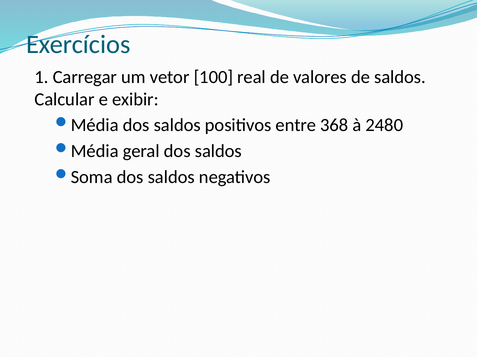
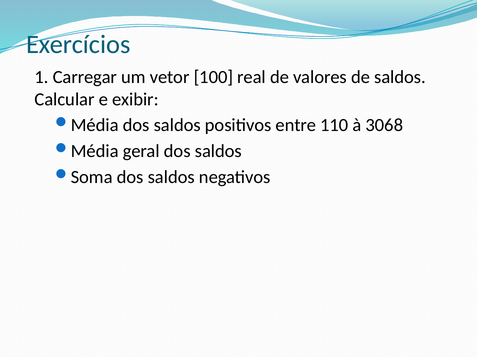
368: 368 -> 110 (334, 125)
2480: 2480 -> 3068 (384, 125)
